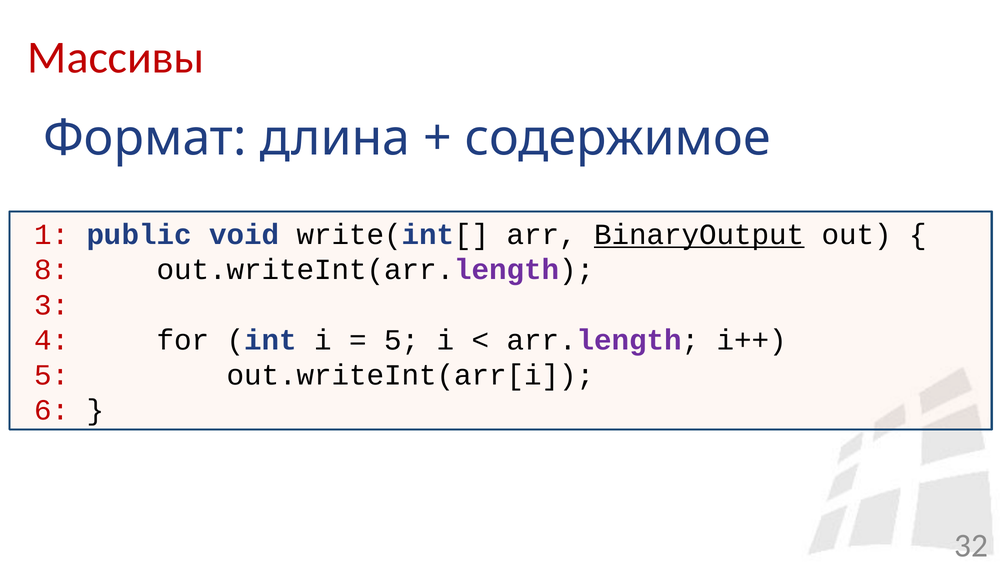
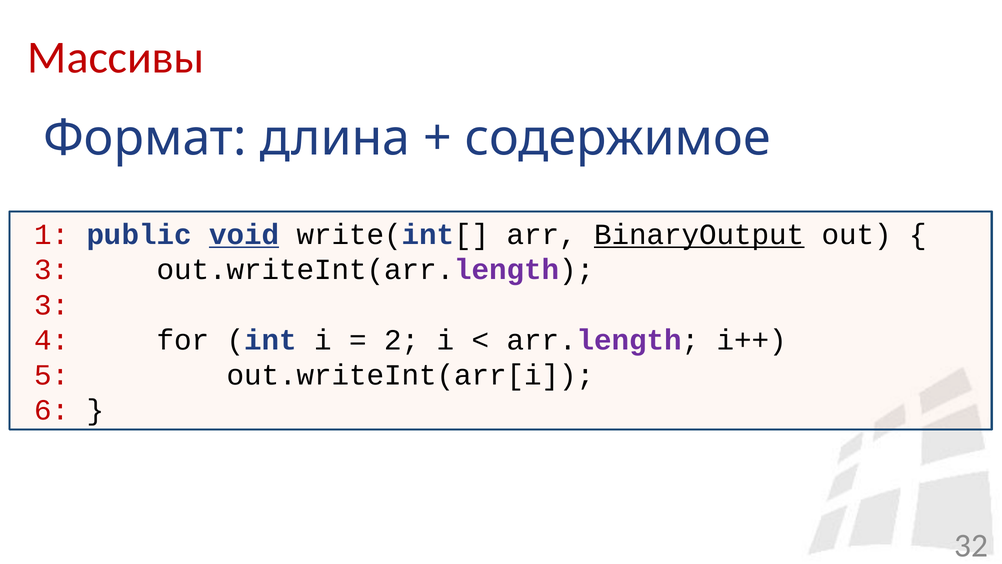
void underline: none -> present (244, 234)
8: 8 -> 3 (52, 270)
5: 5 -> 2 (402, 340)
